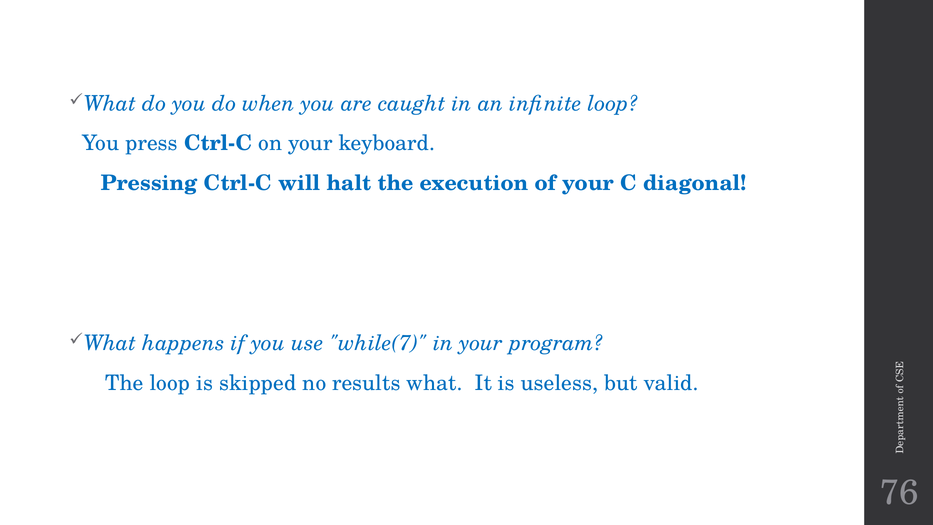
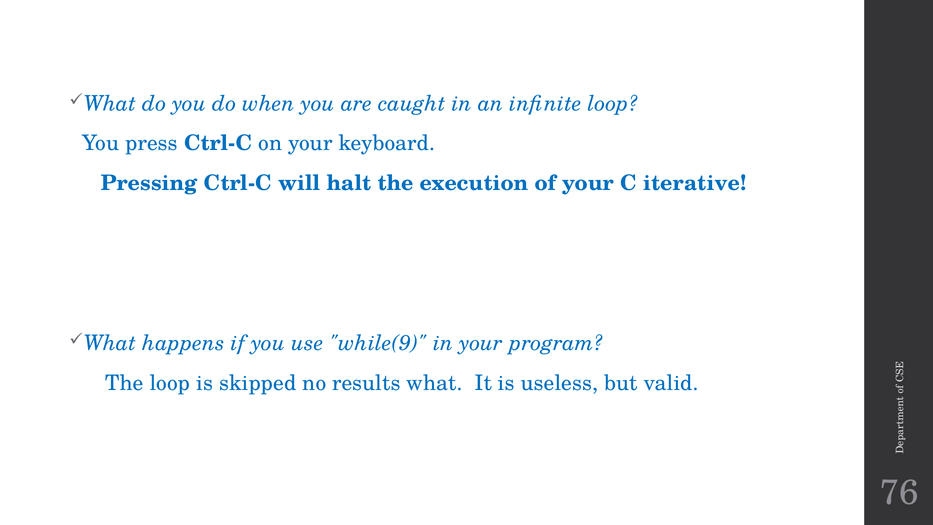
diagonal: diagonal -> iterative (695, 183)
while(7: while(7 -> while(9 (378, 343)
